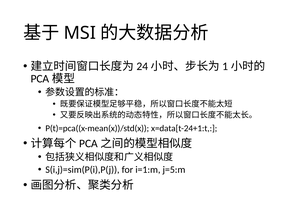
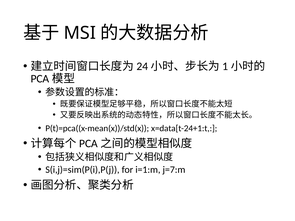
j=5:m: j=5:m -> j=7:m (174, 170)
